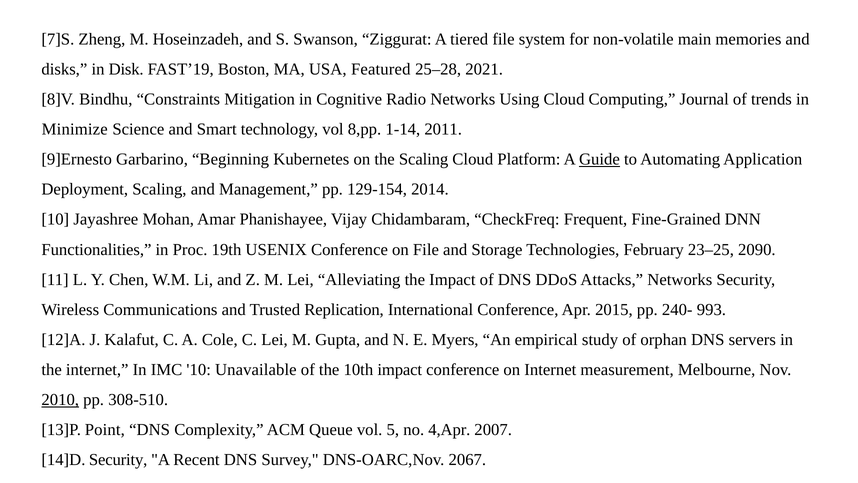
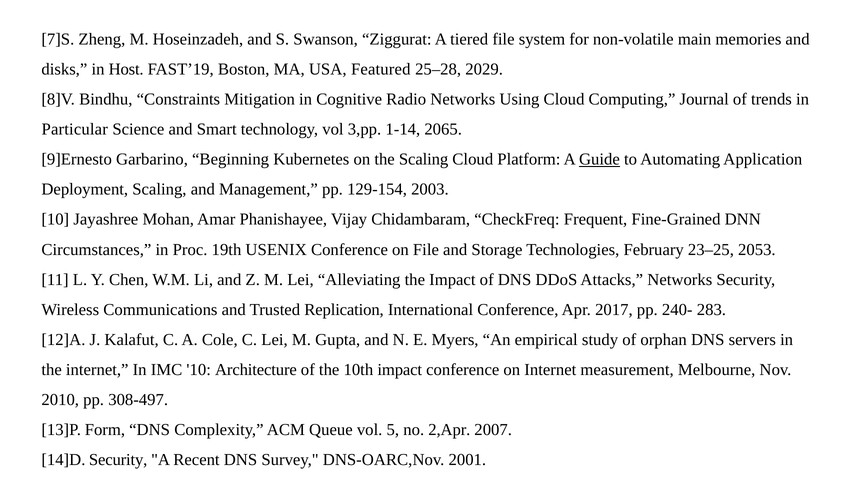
Disk: Disk -> Host (126, 69)
2021: 2021 -> 2029 (484, 69)
Minimize: Minimize -> Particular (75, 129)
8,pp: 8,pp -> 3,pp (365, 129)
2011: 2011 -> 2065 (443, 129)
2014: 2014 -> 2003 (430, 189)
Functionalities: Functionalities -> Circumstances (96, 249)
2090: 2090 -> 2053 (757, 249)
2015: 2015 -> 2017 (614, 309)
993: 993 -> 283 (711, 309)
Unavailable: Unavailable -> Architecture (256, 369)
2010 underline: present -> none (60, 399)
308-510: 308-510 -> 308-497 (138, 399)
Point: Point -> Form (105, 430)
4,Apr: 4,Apr -> 2,Apr (449, 430)
2067: 2067 -> 2001 (467, 460)
